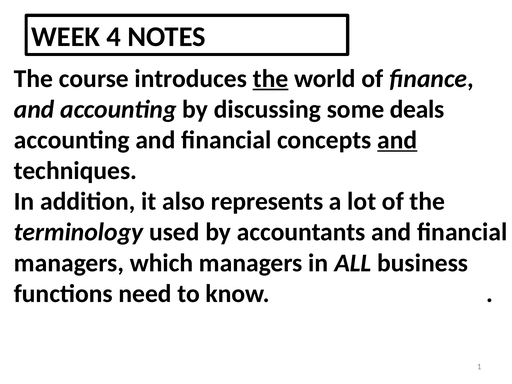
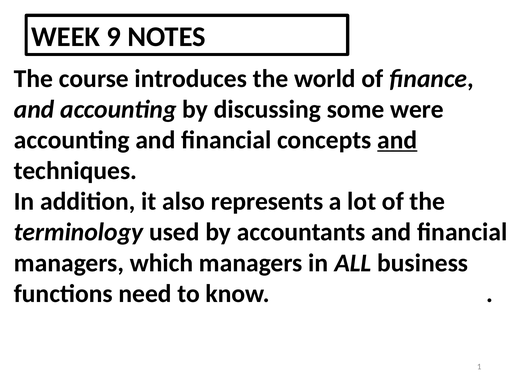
4: 4 -> 9 (114, 37)
the underline: present -> none (271, 79)
deals: deals -> were (417, 109)
